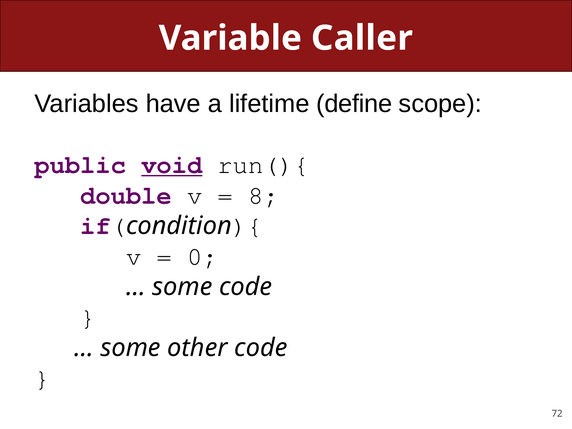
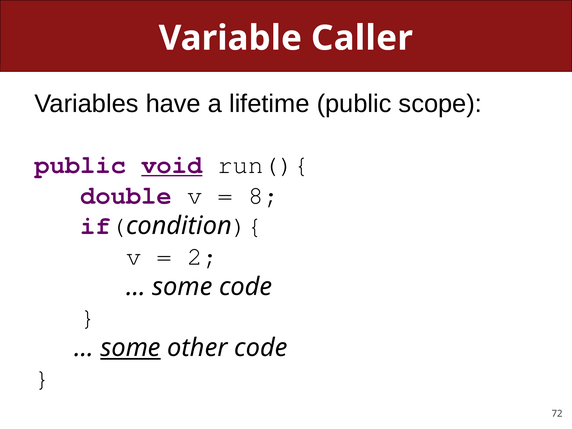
lifetime define: define -> public (354, 104)
0: 0 -> 2 (202, 256)
some underline: none -> present (130, 348)
